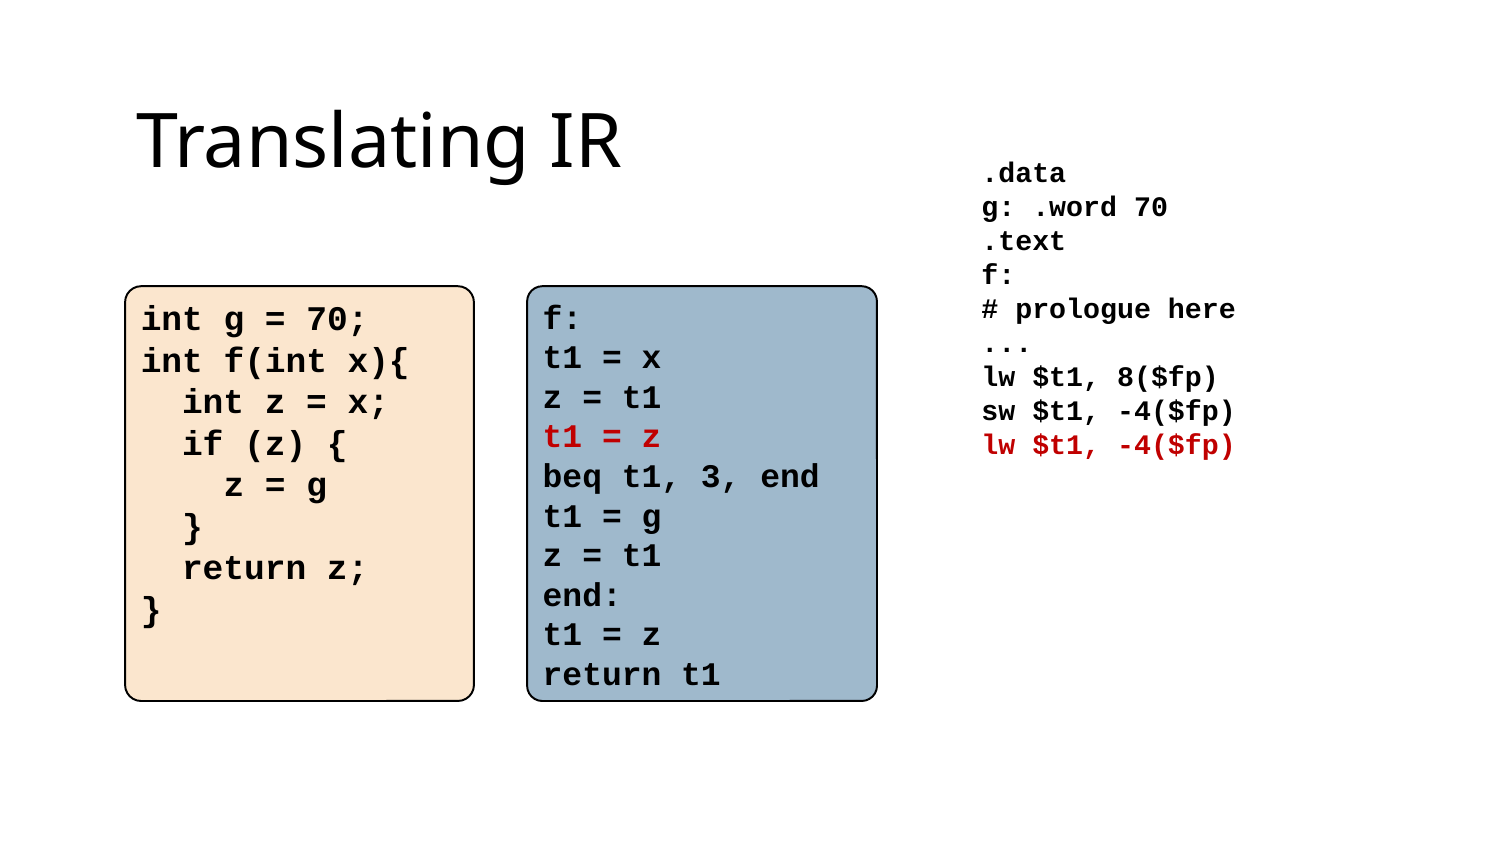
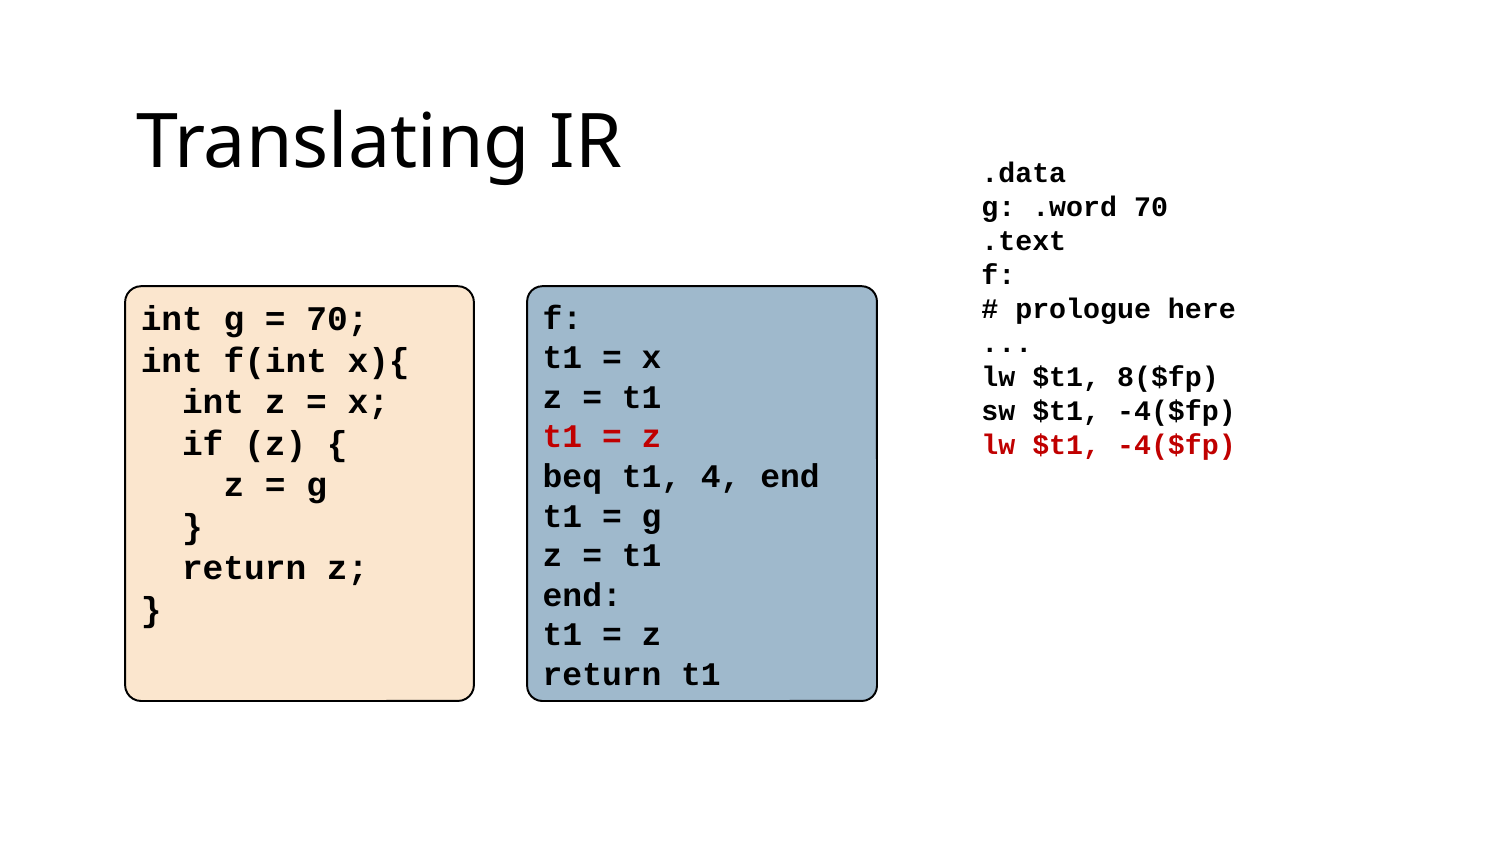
3: 3 -> 4 (721, 477)
